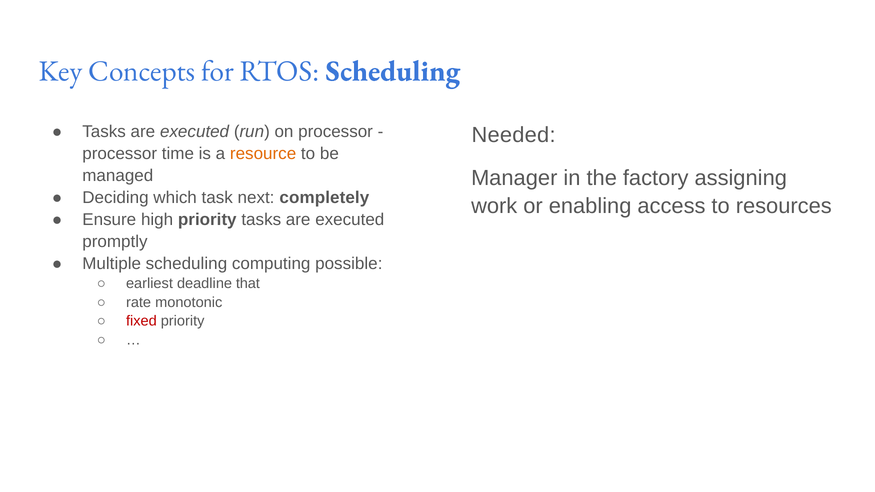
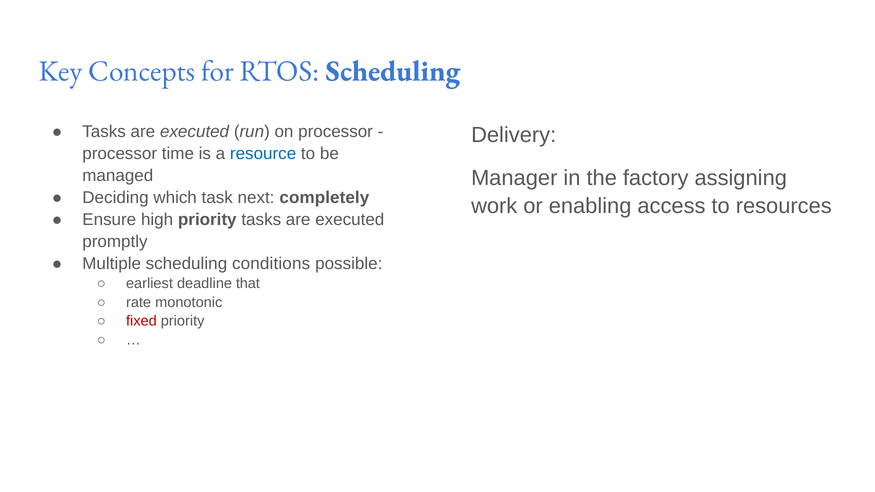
Needed: Needed -> Delivery (514, 135)
resource colour: orange -> blue (263, 154)
computing: computing -> conditions (271, 264)
